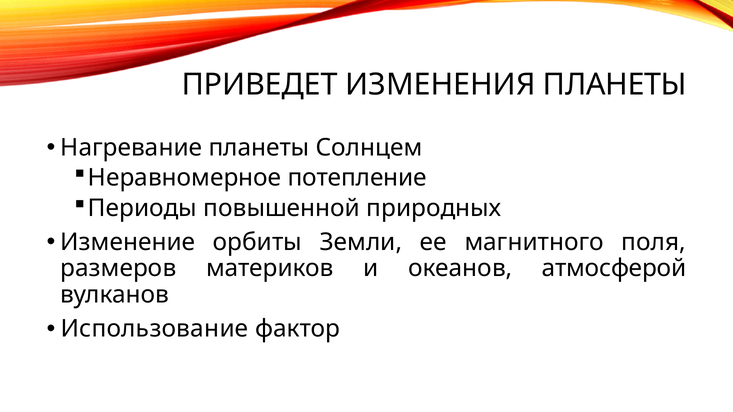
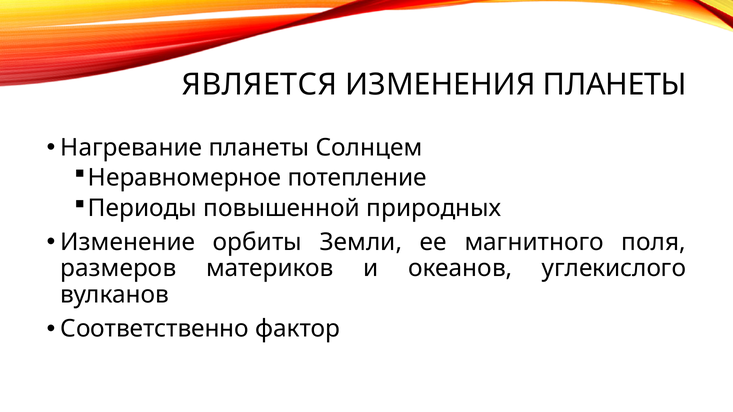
ПРИВЕДЕТ: ПРИВЕДЕТ -> ЯВЛЯЕТСЯ (259, 85)
атмосферой: атмосферой -> углекислого (614, 269)
Использование: Использование -> Соответственно (155, 329)
